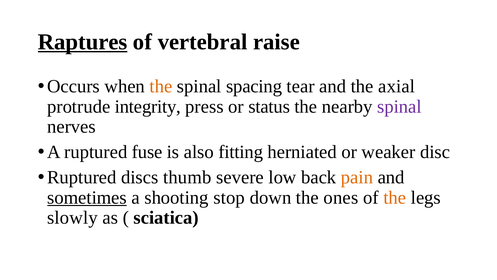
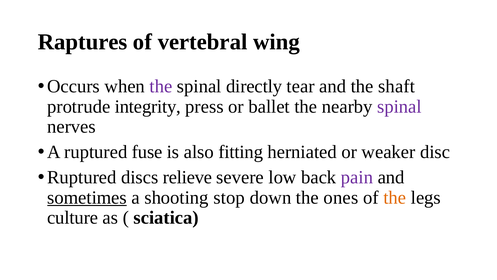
Raptures underline: present -> none (83, 42)
raise: raise -> wing (277, 42)
the colour: orange -> purple (161, 86)
spacing: spacing -> directly (254, 86)
axial: axial -> shaft (397, 86)
status: status -> ballet (269, 106)
thumb: thumb -> relieve (187, 177)
pain colour: orange -> purple (357, 177)
slowly: slowly -> culture (73, 217)
